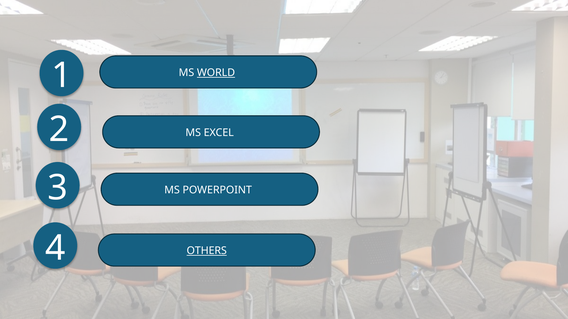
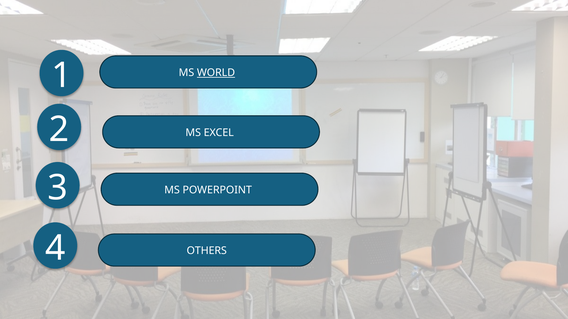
OTHERS underline: present -> none (207, 251)
